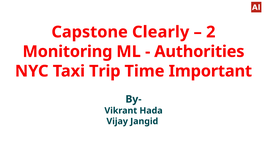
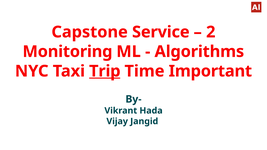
Clearly: Clearly -> Service (161, 32)
Authorities: Authorities -> Algorithms (199, 52)
Trip underline: none -> present (105, 71)
